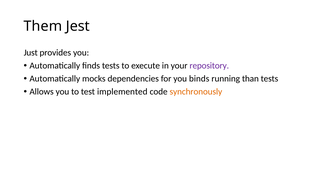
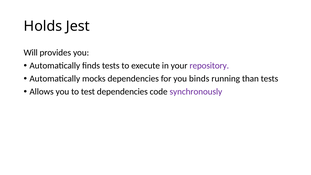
Them: Them -> Holds (43, 26)
Just: Just -> Will (31, 53)
test implemented: implemented -> dependencies (122, 92)
synchronously colour: orange -> purple (196, 92)
